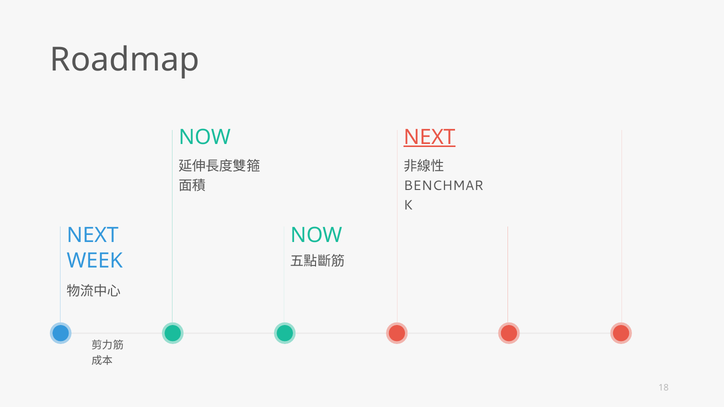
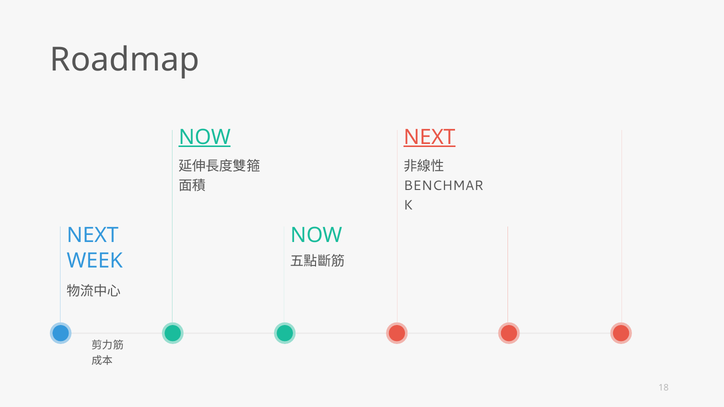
NOW underline: none -> present (205, 137)
